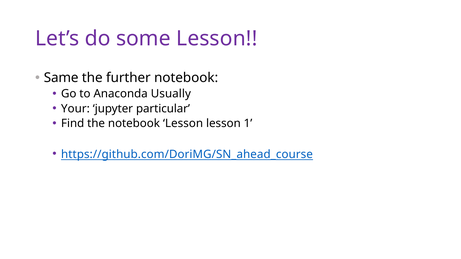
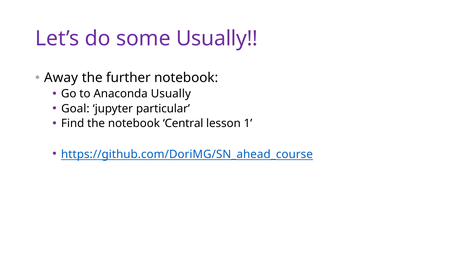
some Lesson: Lesson -> Usually (217, 39)
Same: Same -> Away (61, 78)
Your: Your -> Goal (75, 109)
notebook Lesson: Lesson -> Central (183, 124)
